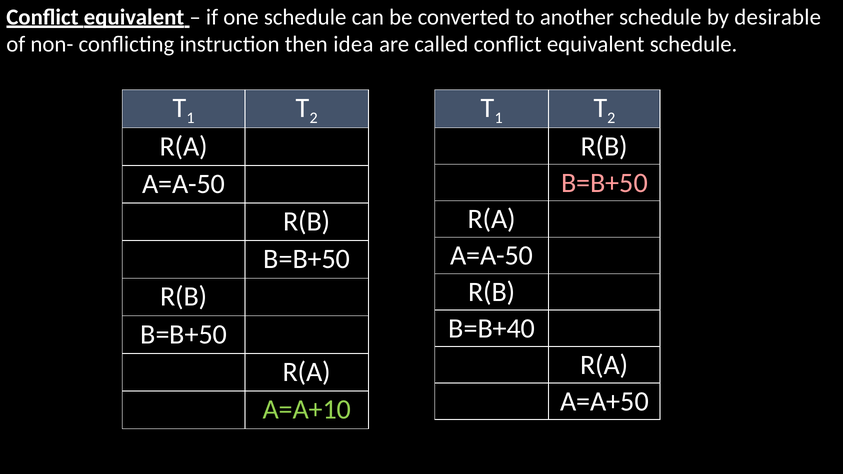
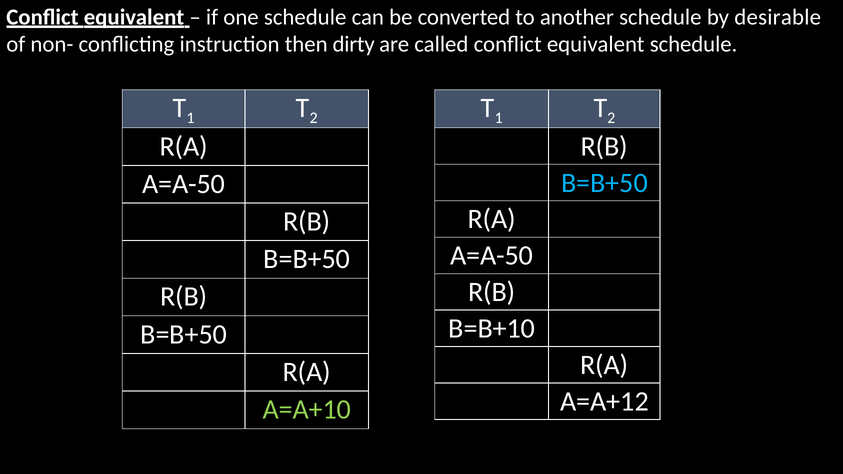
idea: idea -> dirty (354, 44)
B=B+50 colour: pink -> light blue (604, 183)
B=B+40: B=B+40 -> B=B+10 (492, 329)
A=A+50: A=A+50 -> A=A+12 (605, 402)
